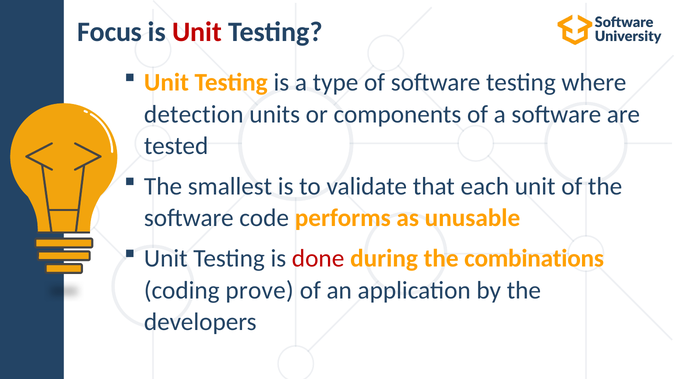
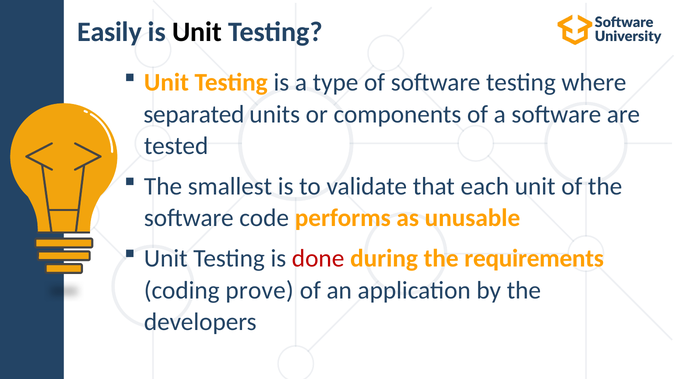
Focus: Focus -> Easily (110, 32)
Unit colour: red -> black (197, 32)
detection: detection -> separated (194, 114)
combinations: combinations -> requirements (534, 258)
